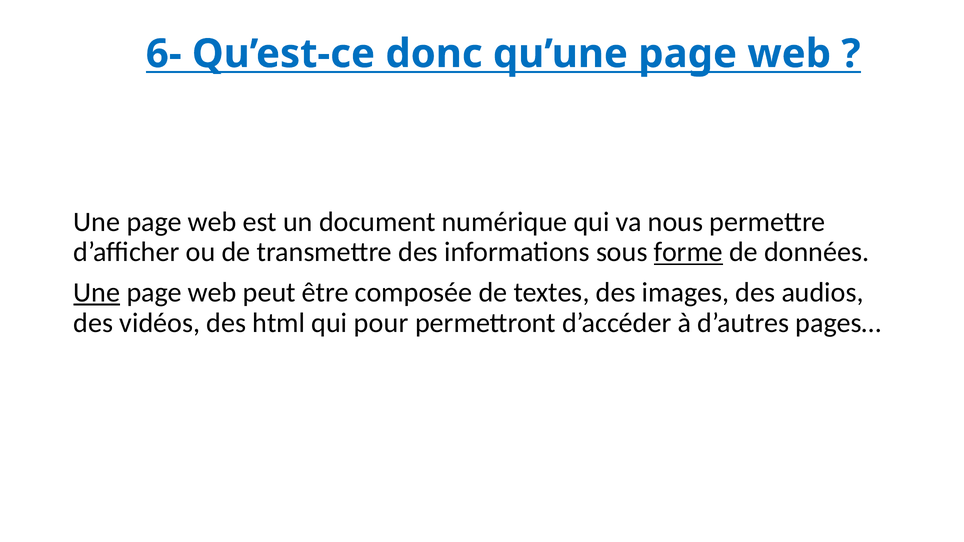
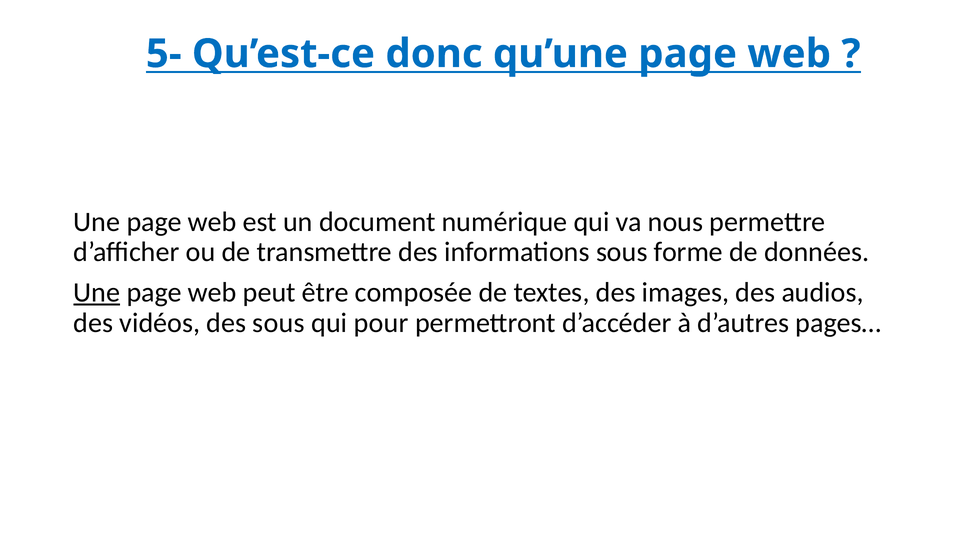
6-: 6- -> 5- (164, 54)
forme underline: present -> none (688, 252)
des html: html -> sous (279, 323)
